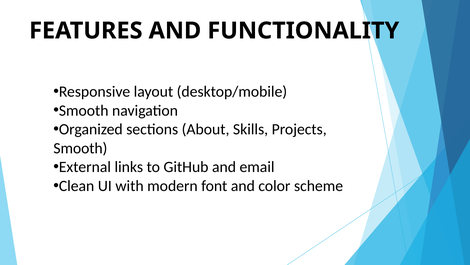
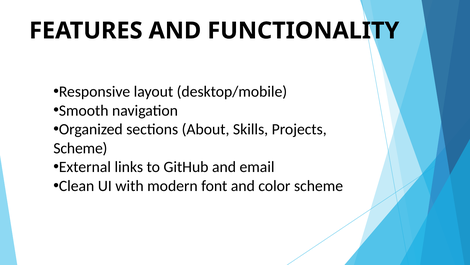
Smooth: Smooth -> Scheme (80, 148)
